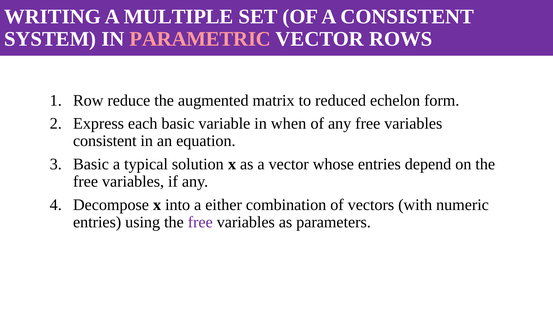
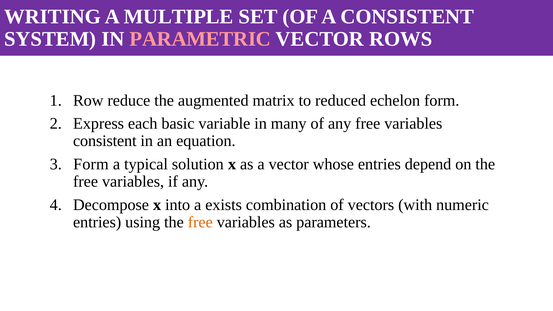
when: when -> many (289, 124)
Basic: Basic -> Form (91, 164)
either: either -> exists (224, 205)
free colour: purple -> orange (200, 222)
